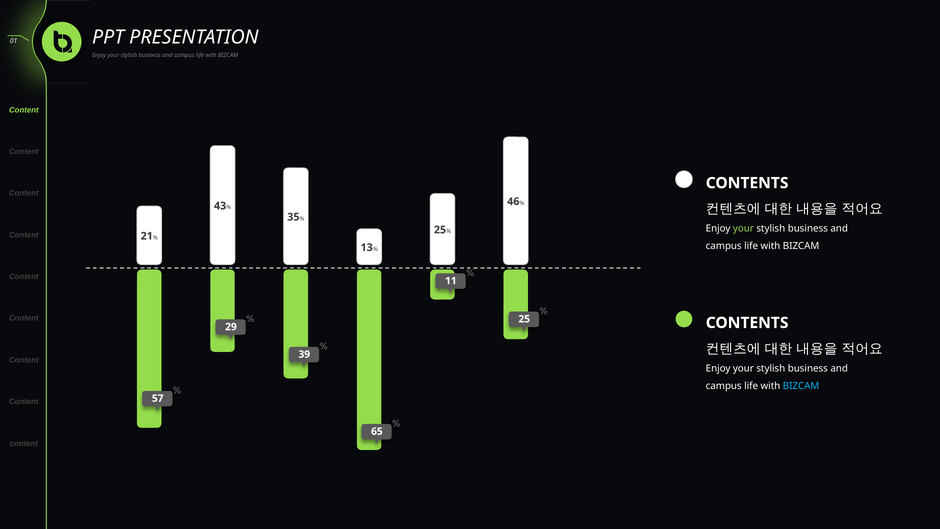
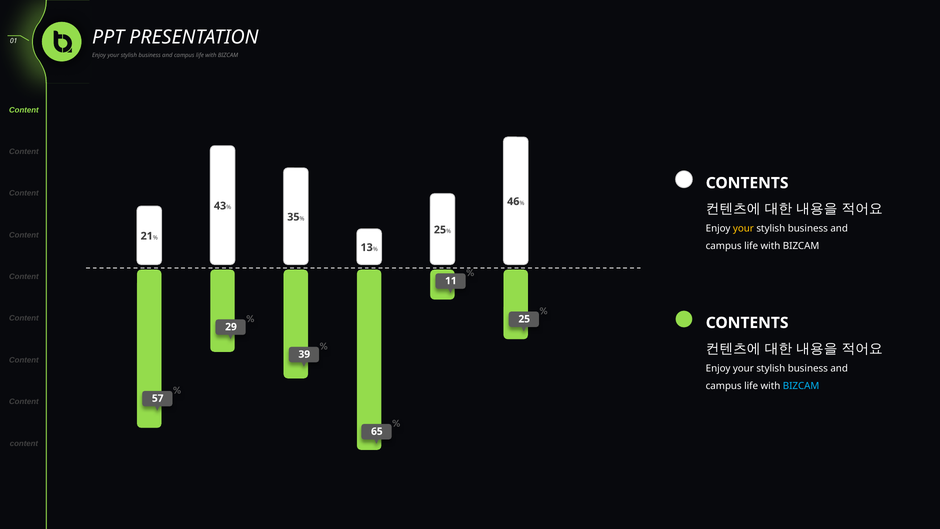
your colour: light green -> yellow (743, 228)
